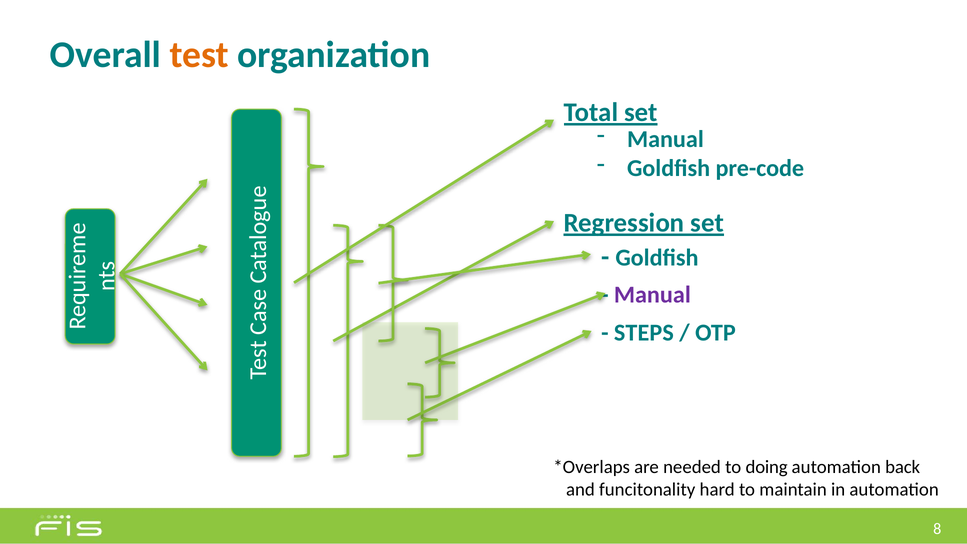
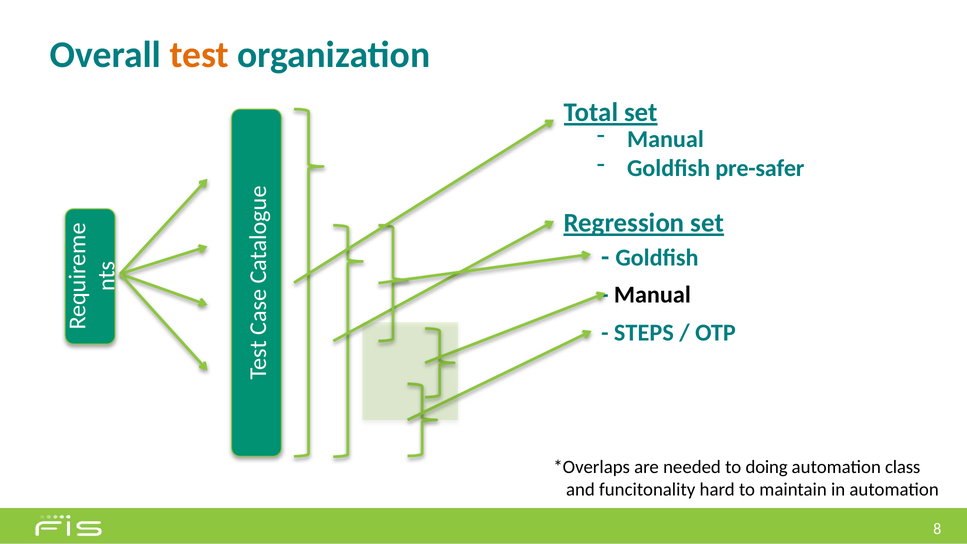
pre-code: pre-code -> pre-safer (760, 168)
Manual colour: purple -> black (652, 295)
back: back -> class (903, 467)
